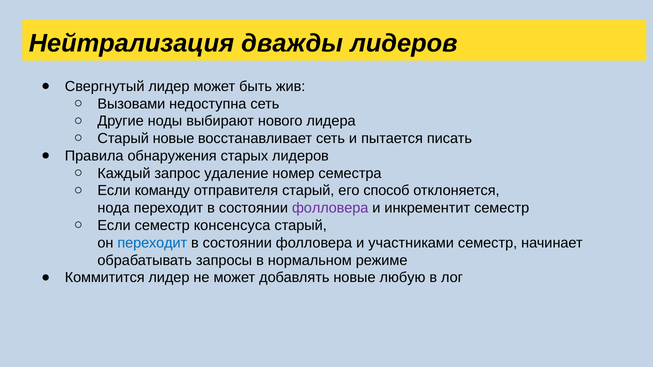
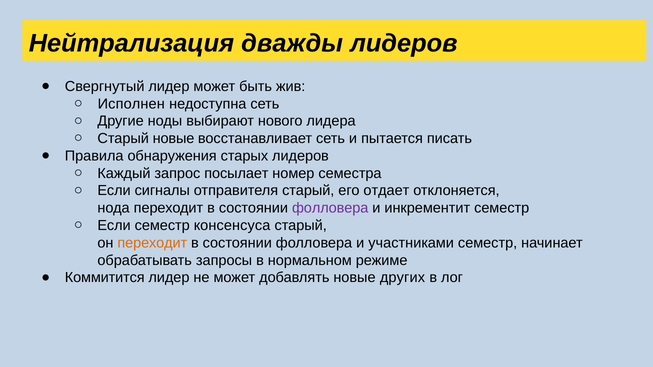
Вызовами: Вызовами -> Исполнен (131, 104)
удаление: удаление -> посылает (236, 173)
команду: команду -> сигналы (162, 191)
способ: способ -> отдает (386, 191)
переходит colour: blue -> orange (152, 243)
любую: любую -> других (402, 278)
